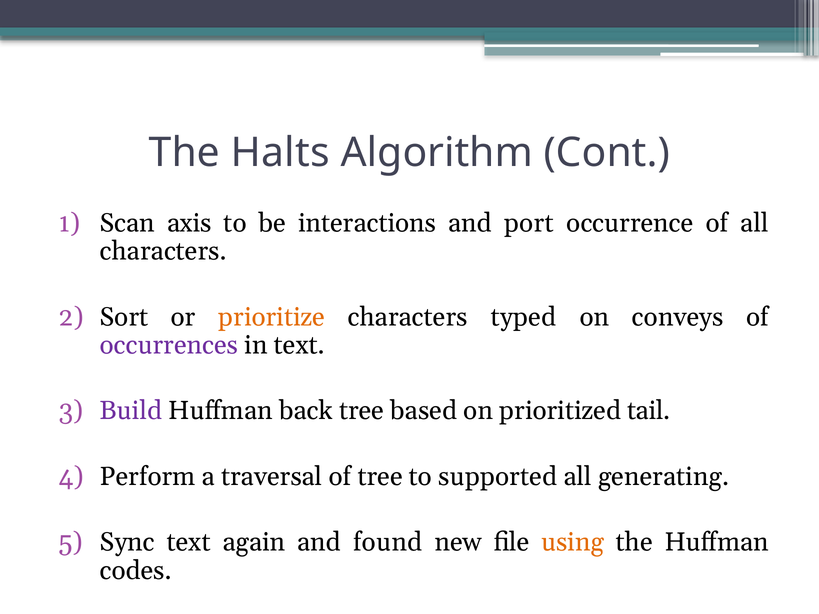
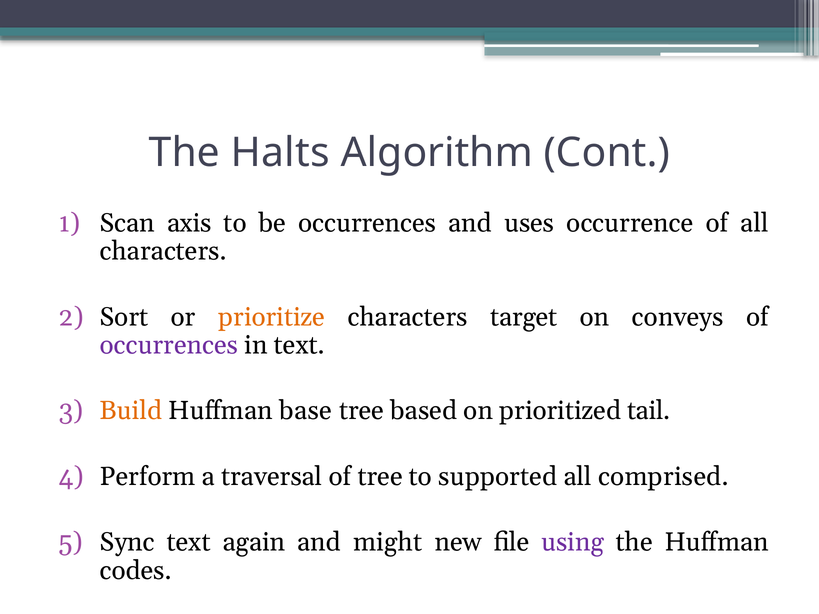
be interactions: interactions -> occurrences (367, 223)
port: port -> uses (529, 223)
typed: typed -> target (524, 317)
Build colour: purple -> orange (131, 411)
back: back -> base (306, 411)
generating: generating -> comprised (663, 477)
found: found -> might (388, 542)
using colour: orange -> purple (573, 542)
